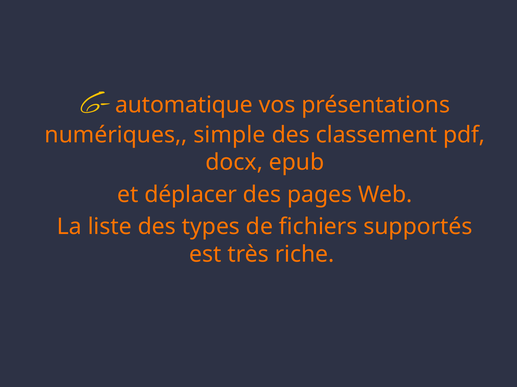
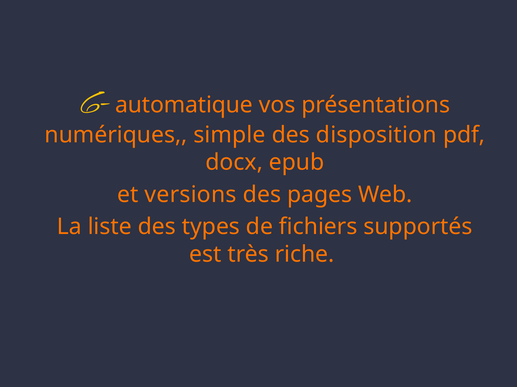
classement: classement -> disposition (376, 135)
déplacer: déplacer -> versions (191, 195)
